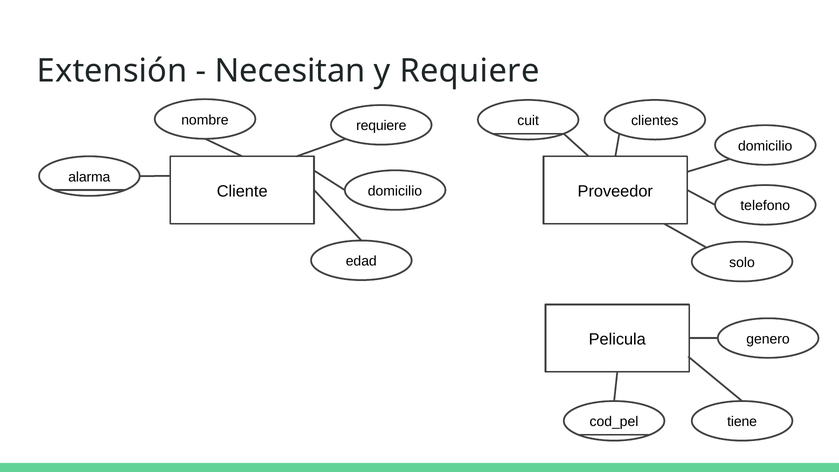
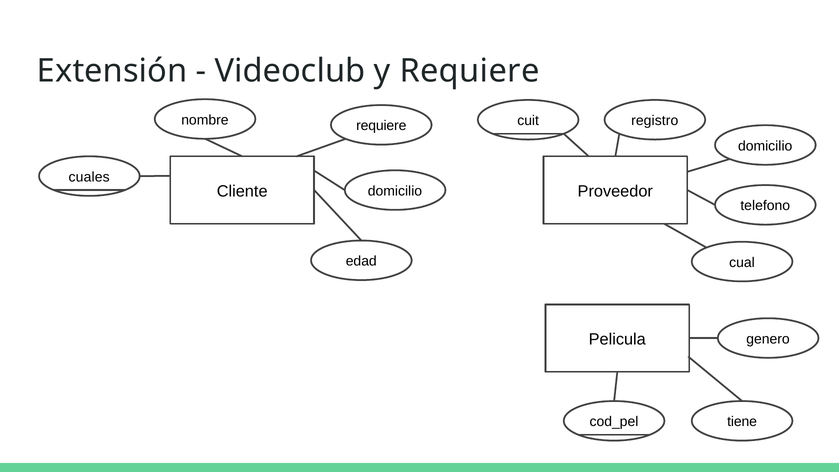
Necesitan: Necesitan -> Videoclub (290, 71)
clientes: clientes -> registro (655, 121)
alarma: alarma -> cuales (89, 177)
solo: solo -> cual (742, 262)
